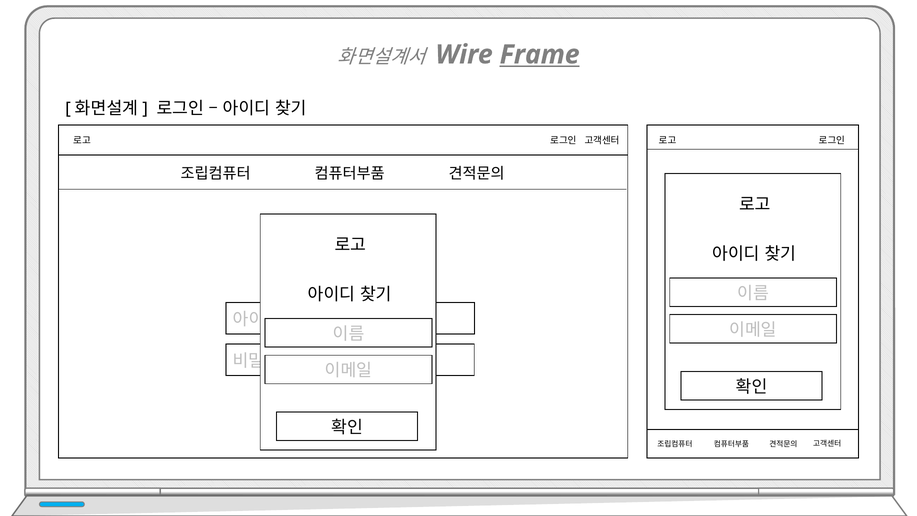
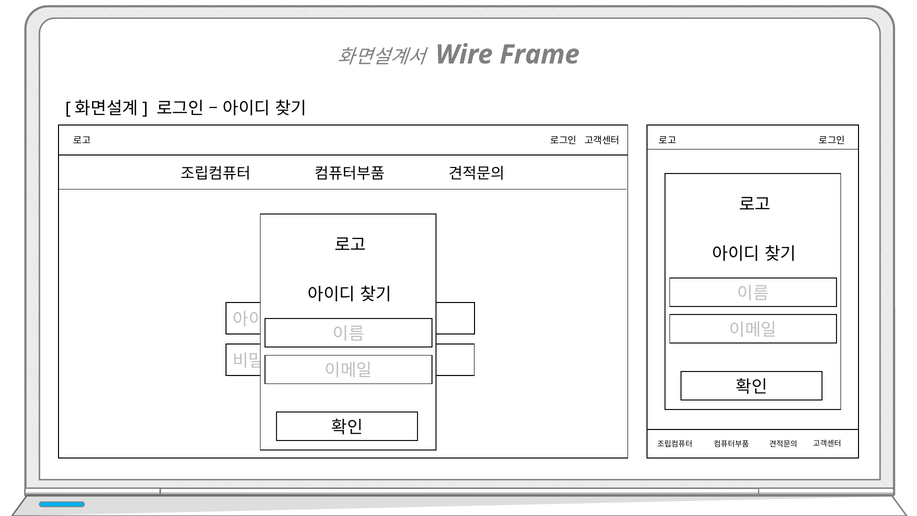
Frame underline: present -> none (540, 55)
